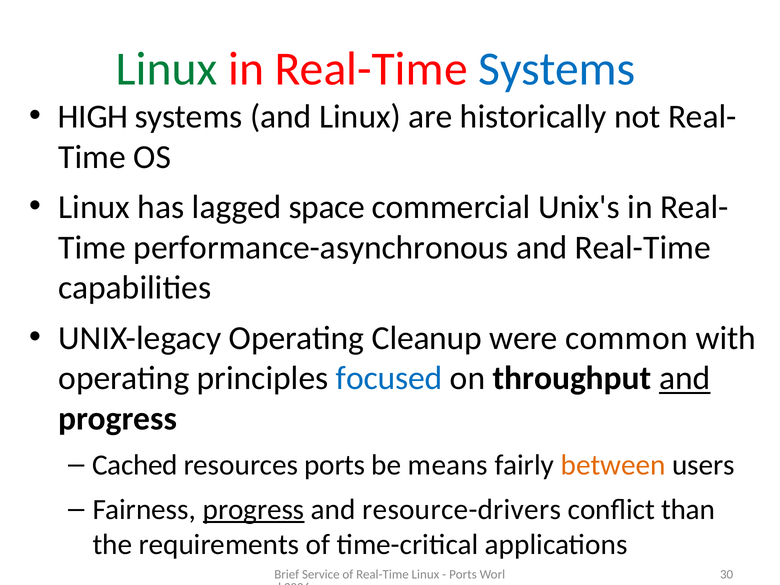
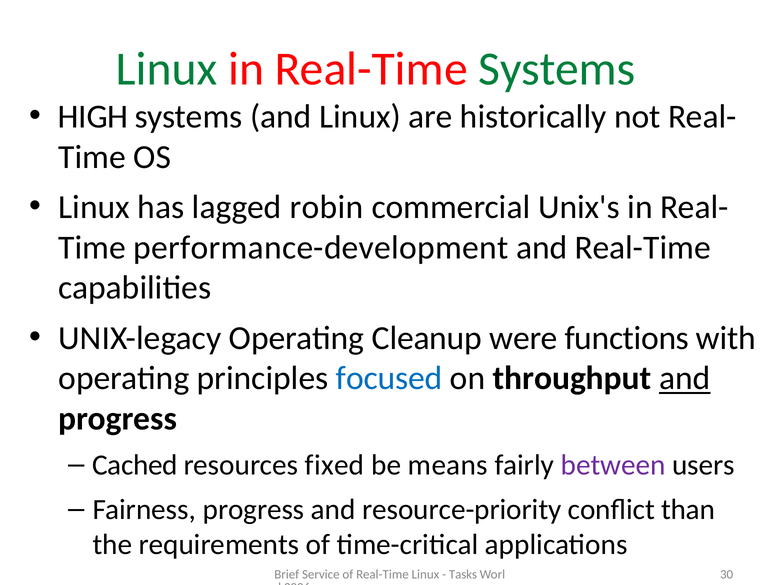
Systems colour: blue -> green (557, 69)
space: space -> robin (326, 207)
performance-asynchronous: performance-asynchronous -> performance-development (321, 248)
common: common -> functions (627, 338)
resources ports: ports -> fixed (335, 465)
between colour: orange -> purple (613, 465)
progress underline: present -> none (254, 509)
resource-drivers: resource-drivers -> resource-priority (462, 509)
Ports: Ports -> Tasks (463, 575)
